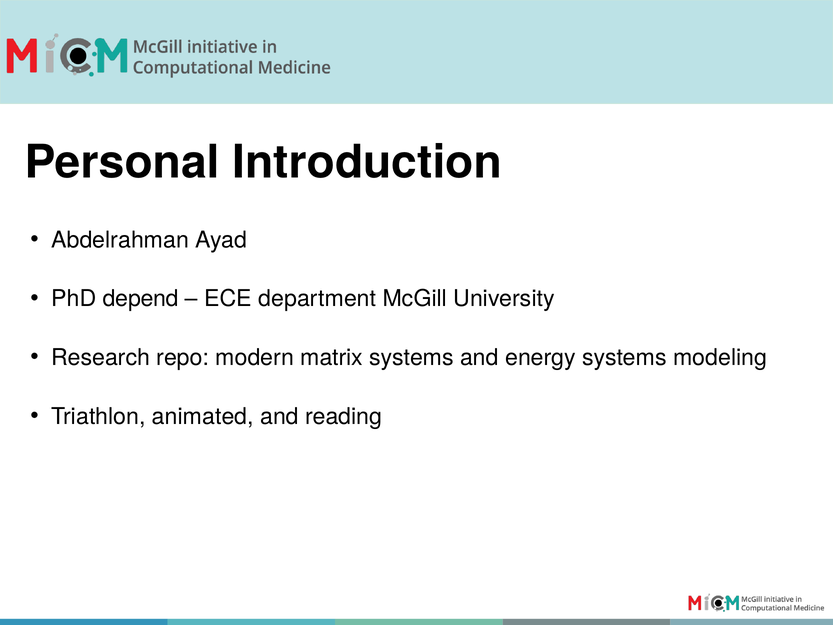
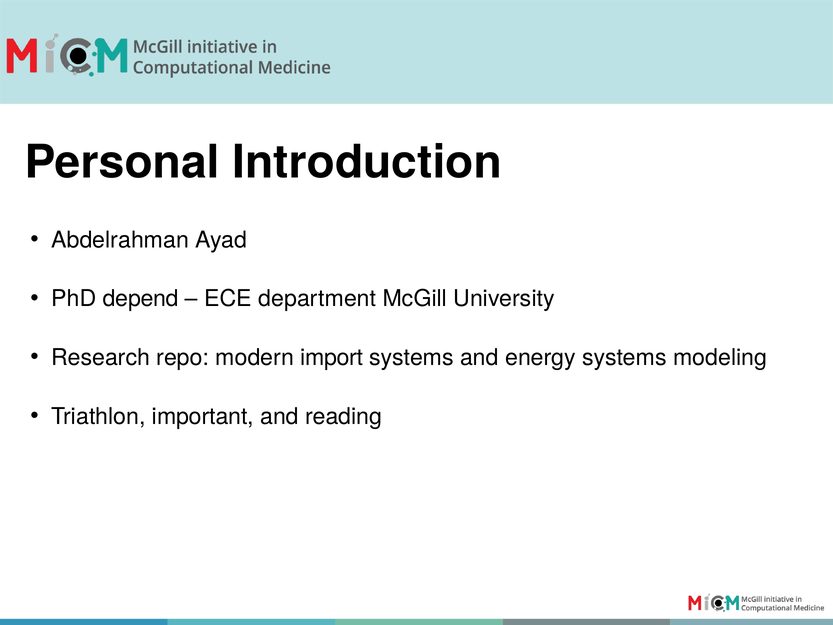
matrix: matrix -> import (332, 358)
animated: animated -> important (203, 416)
